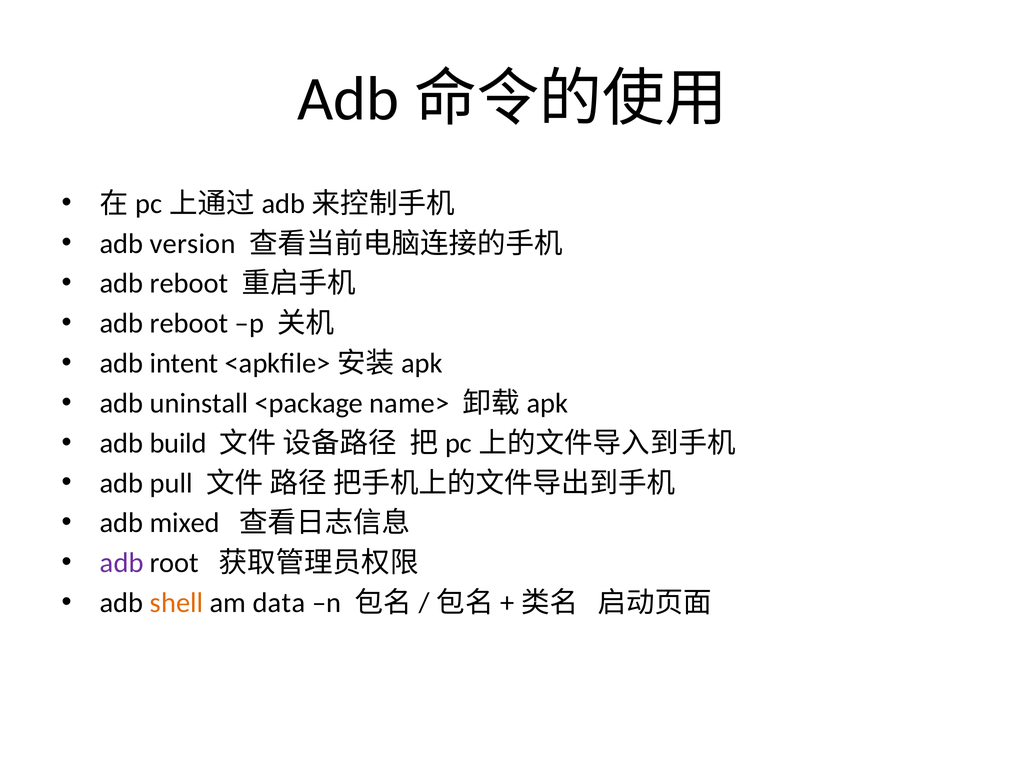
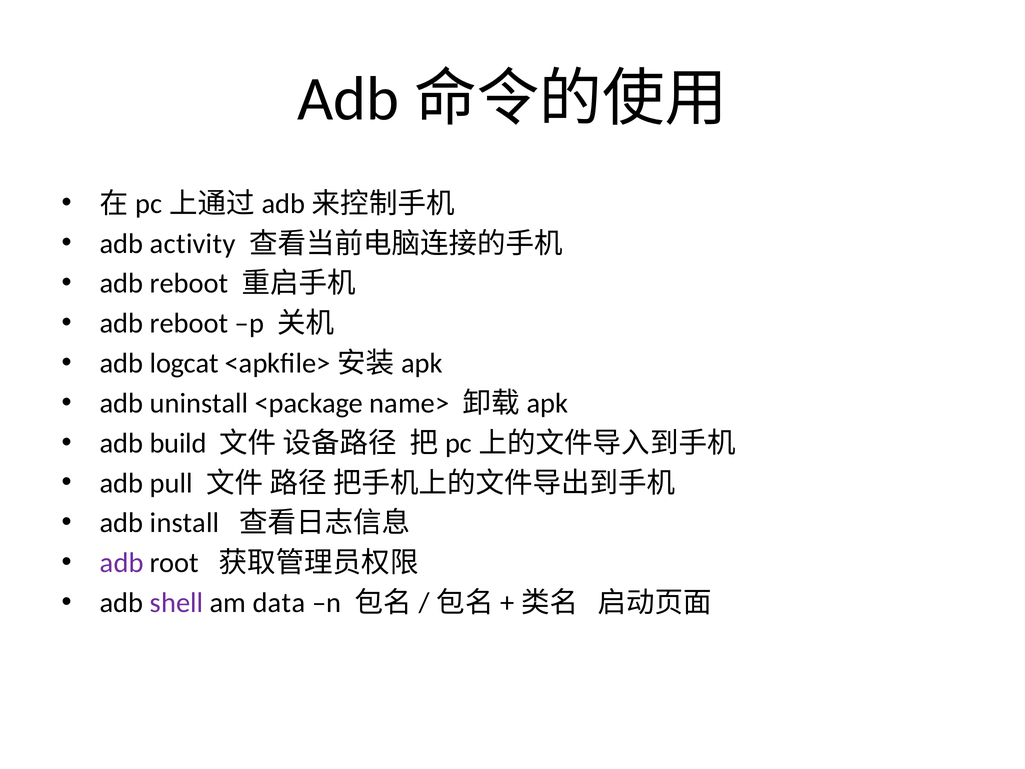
version: version -> activity (193, 244)
intent: intent -> logcat (184, 363)
mixed: mixed -> install (185, 523)
shell colour: orange -> purple (177, 603)
